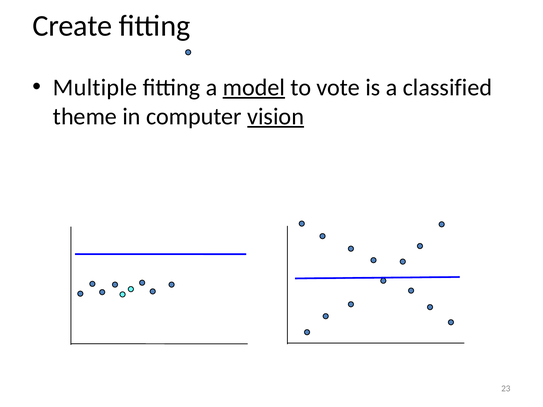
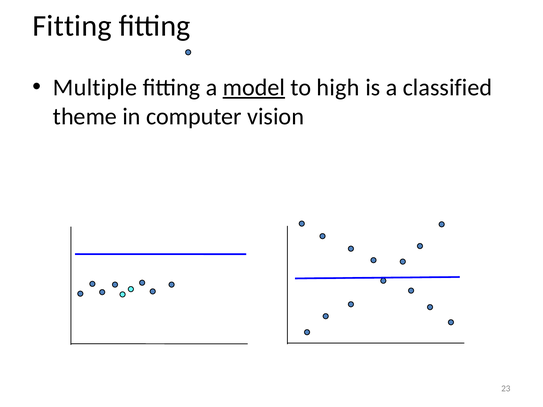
Create: Create -> Fitting (72, 26)
vote: vote -> high (338, 88)
vision underline: present -> none (276, 116)
